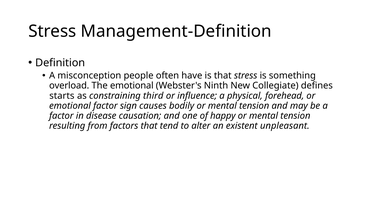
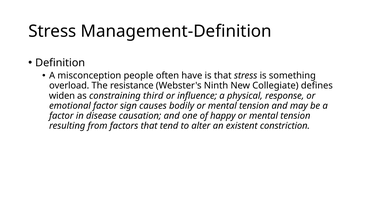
The emotional: emotional -> resistance (132, 86)
starts: starts -> widen (62, 96)
forehead: forehead -> response (285, 96)
unpleasant: unpleasant -> constriction (285, 126)
